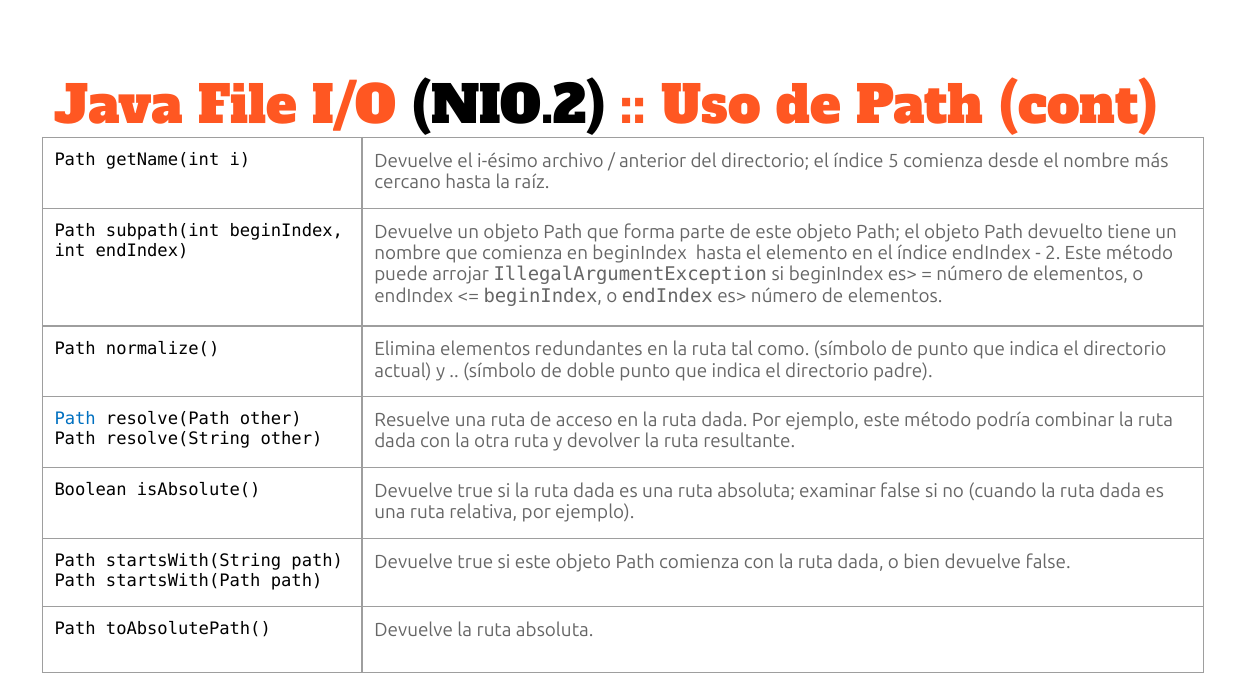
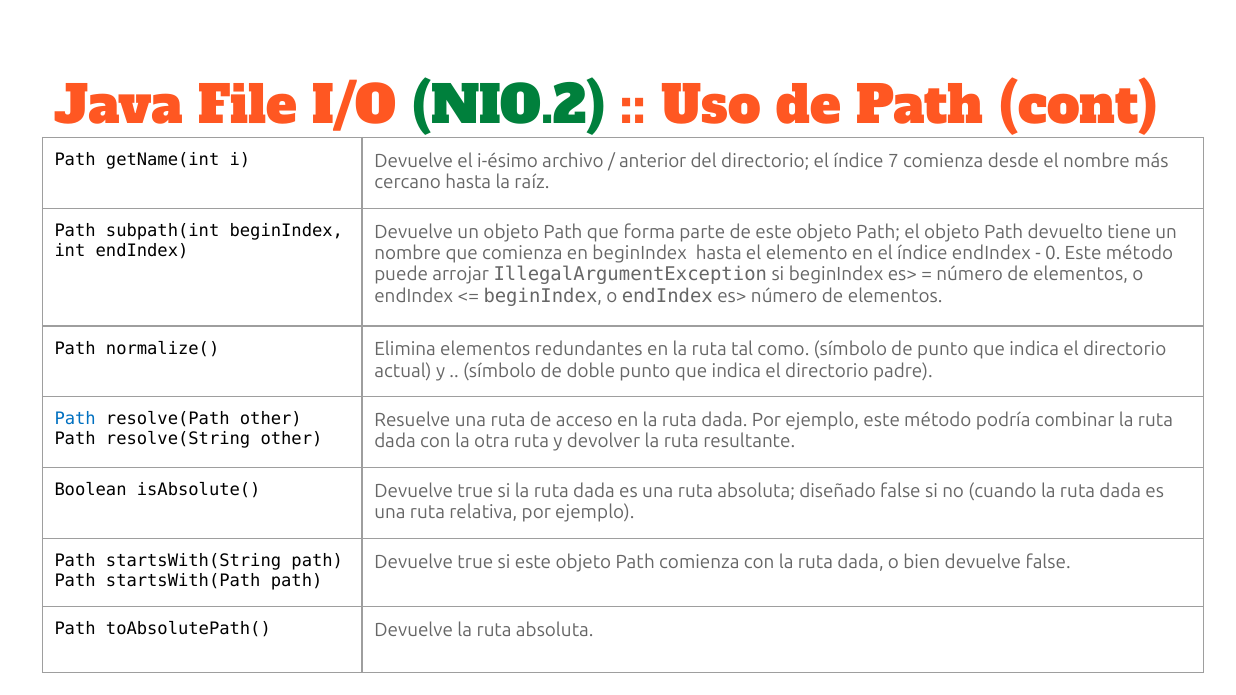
NIO.2 colour: black -> green (509, 107)
5: 5 -> 7 (893, 161)
2: 2 -> 0 (1053, 253)
examinar: examinar -> diseñado (838, 491)
